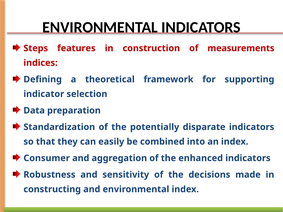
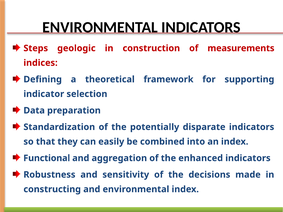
features: features -> geologic (76, 48)
Consumer: Consumer -> Functional (47, 158)
